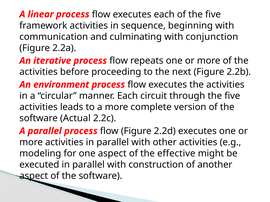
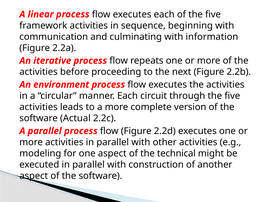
conjunction: conjunction -> information (212, 37)
effective: effective -> technical (176, 154)
